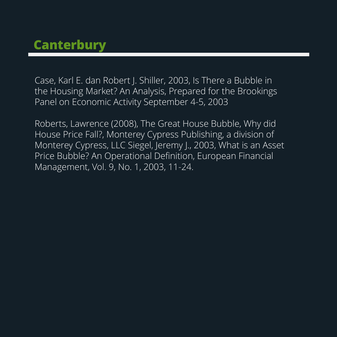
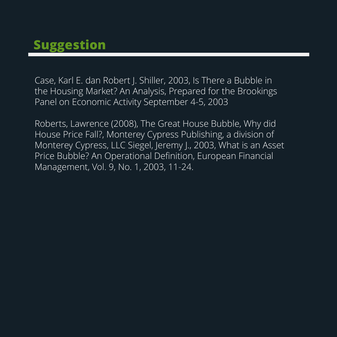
Canterbury: Canterbury -> Suggestion (70, 45)
